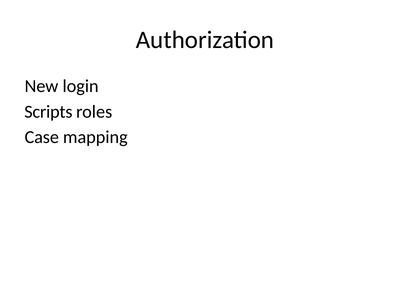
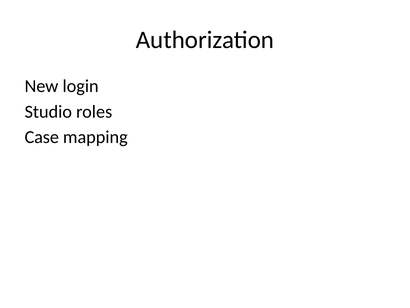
Scripts: Scripts -> Studio (48, 112)
